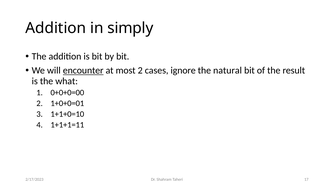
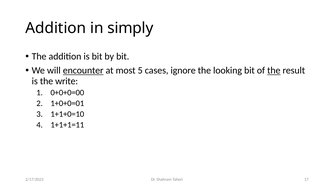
most 2: 2 -> 5 (140, 70)
natural: natural -> looking (228, 70)
the underline: none -> present (274, 70)
what: what -> write (67, 81)
